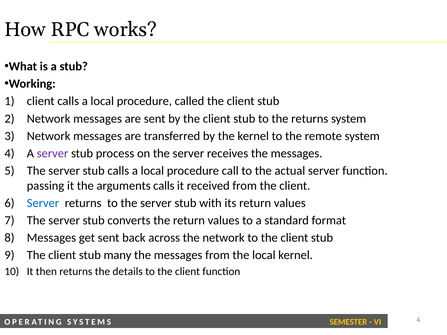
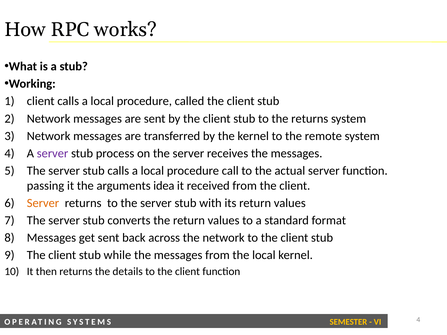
arguments calls: calls -> idea (164, 186)
Server colour: blue -> orange (43, 203)
many: many -> while (117, 255)
